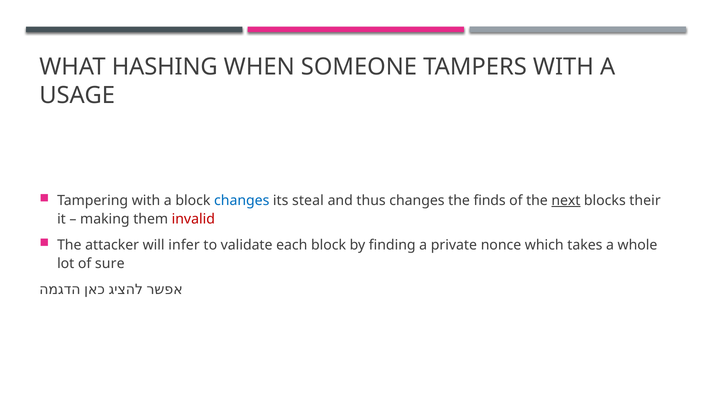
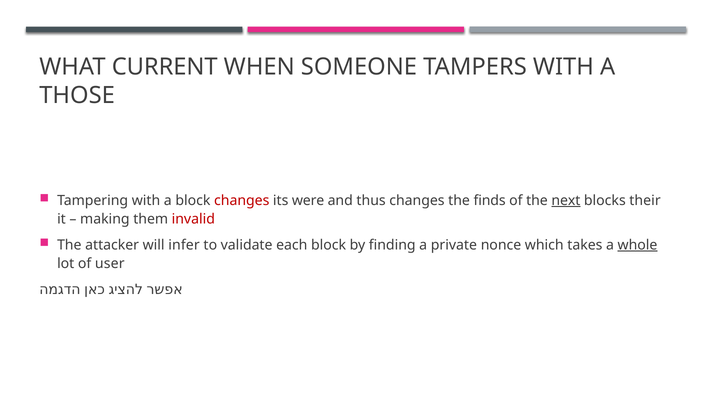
HASHING: HASHING -> CURRENT (165, 67)
USAGE: USAGE -> THOSE (77, 95)
changes colour: blue -> red (242, 200)
steal: steal -> were (308, 200)
whole underline: none -> present (637, 245)
sure: sure -> user (110, 263)
